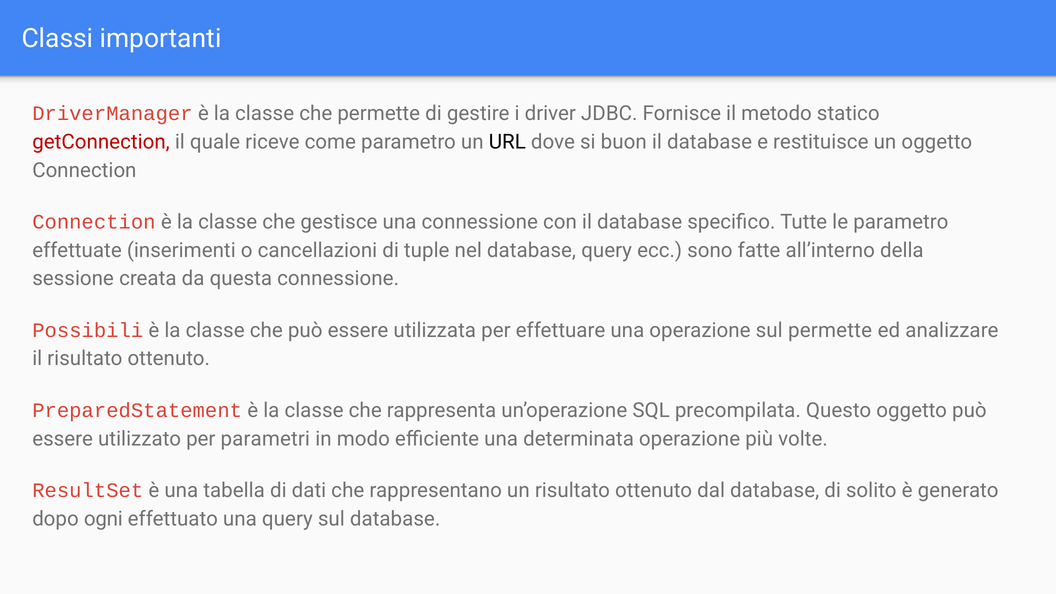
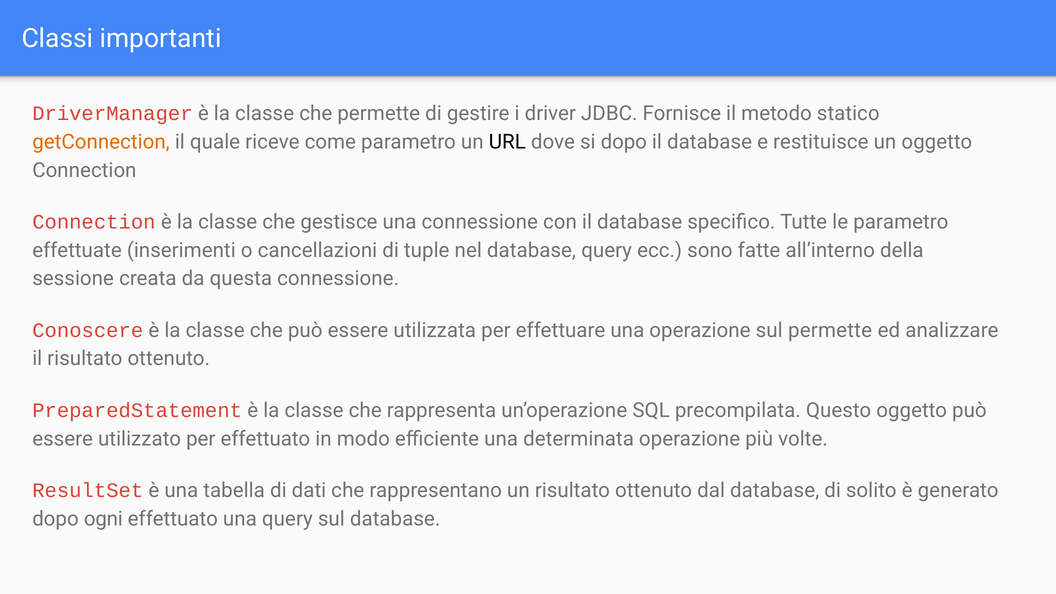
getConnection colour: red -> orange (101, 142)
si buon: buon -> dopo (624, 142)
Possibili: Possibili -> Conoscere (88, 330)
per parametri: parametri -> effettuato (265, 439)
